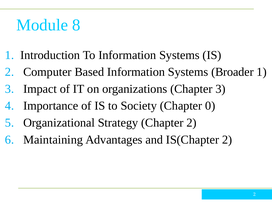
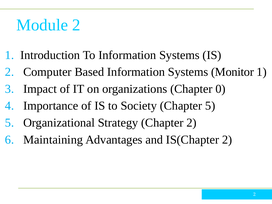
Module 8: 8 -> 2 (76, 25)
Broader: Broader -> Monitor (232, 72)
Chapter 3: 3 -> 0 (221, 89)
Chapter 0: 0 -> 5 (210, 106)
